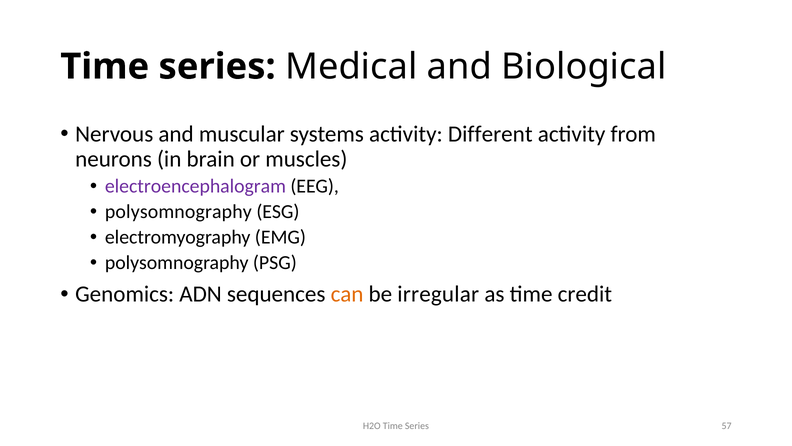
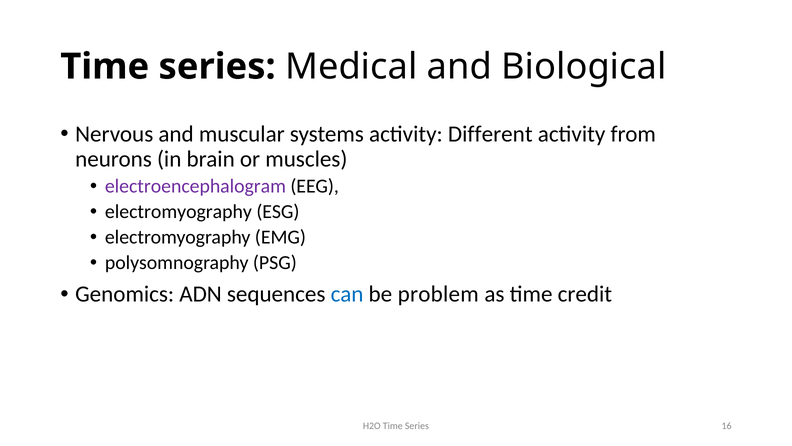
polysomnography: polysomnography -> electromyography (178, 212)
can colour: orange -> blue (347, 294)
irregular: irregular -> problem (438, 294)
57: 57 -> 16 (727, 425)
